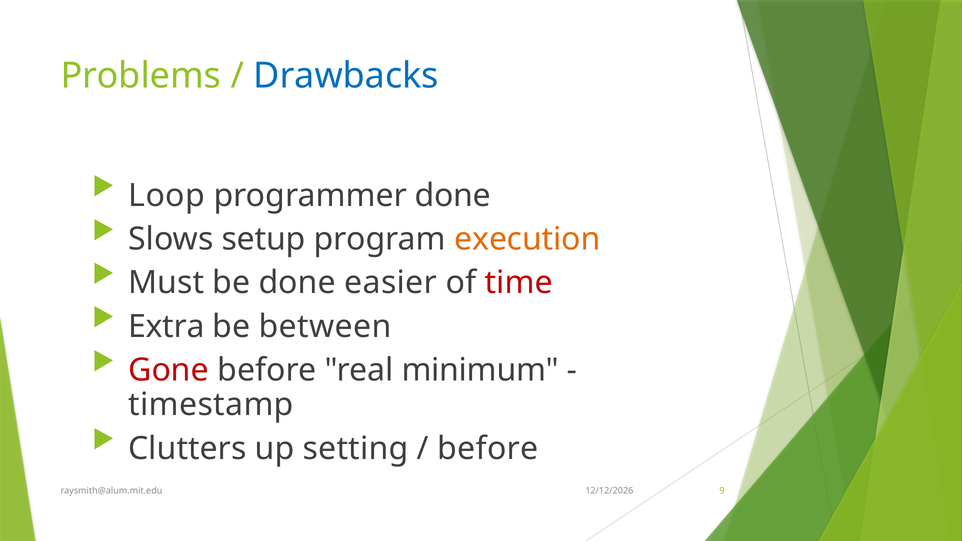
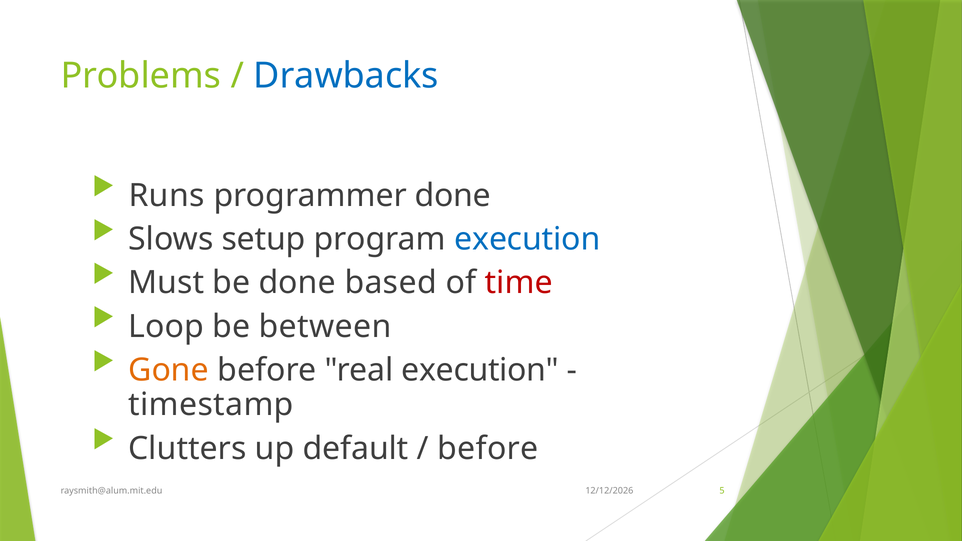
Loop: Loop -> Runs (167, 196)
execution colour: orange -> blue (527, 239)
easier: easier -> based (391, 283)
Extra: Extra -> Loop (166, 327)
Gone colour: red -> orange (169, 370)
real minimum: minimum -> execution (480, 370)
setting: setting -> default (356, 449)
9: 9 -> 5 (722, 491)
